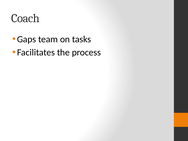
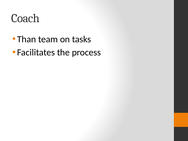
Gaps: Gaps -> Than (27, 39)
